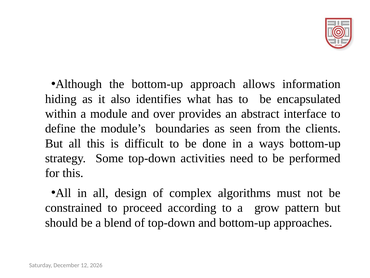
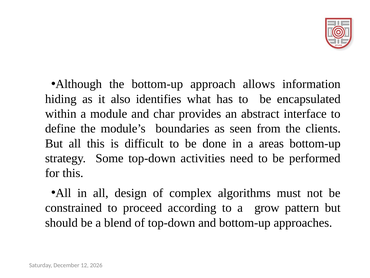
over: over -> char (164, 114)
ways: ways -> areas (271, 143)
